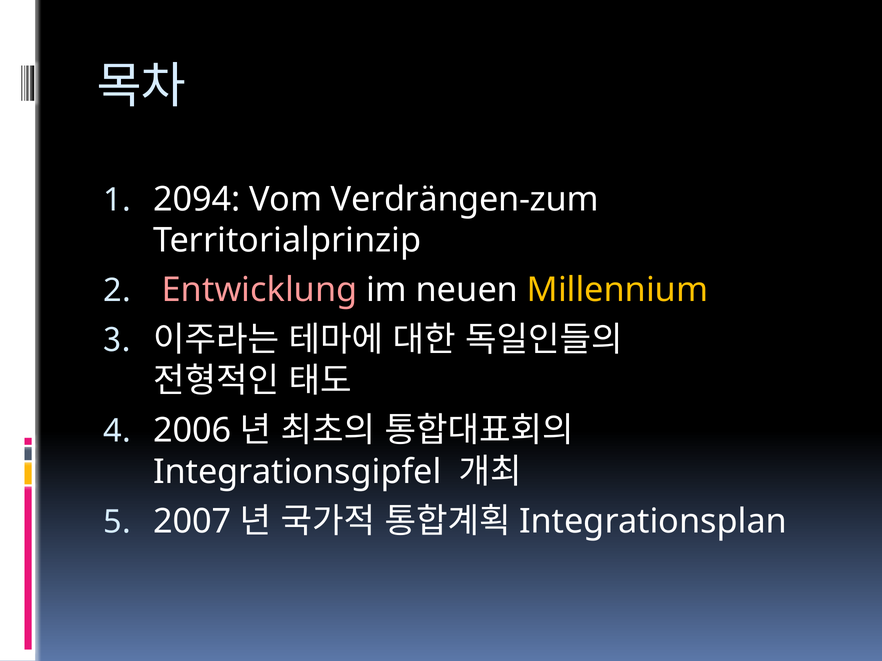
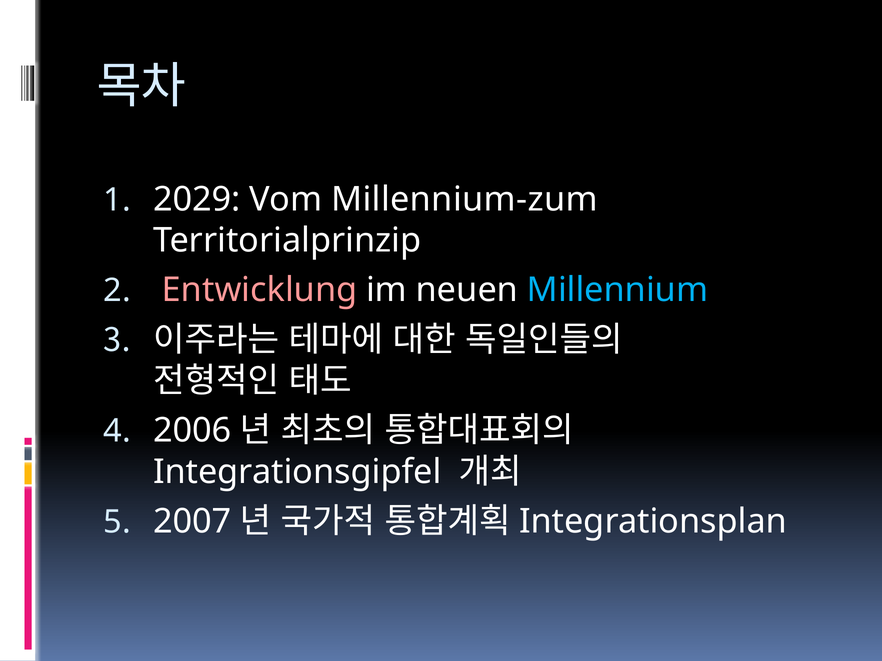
2094: 2094 -> 2029 (197, 199)
Verdrängen-zum: Verdrängen-zum -> Millennium-zum (464, 199)
Millennium colour: yellow -> light blue (618, 290)
